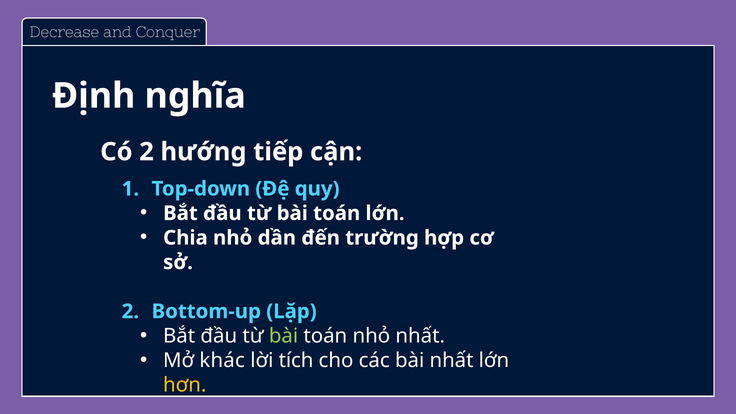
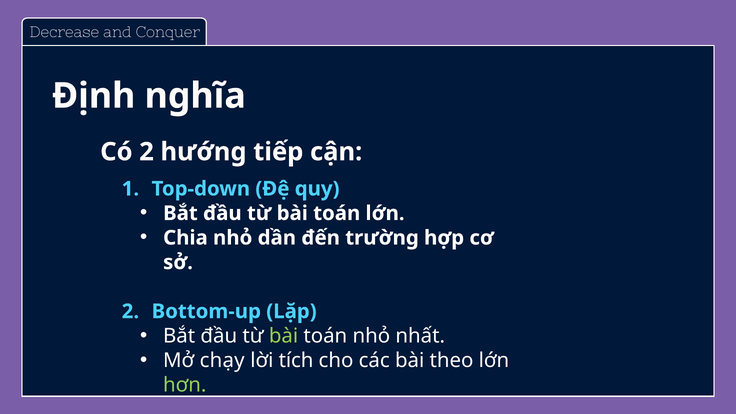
khác: khác -> chạy (222, 360)
bài nhất: nhất -> theo (452, 360)
hơn colour: yellow -> light green (185, 385)
